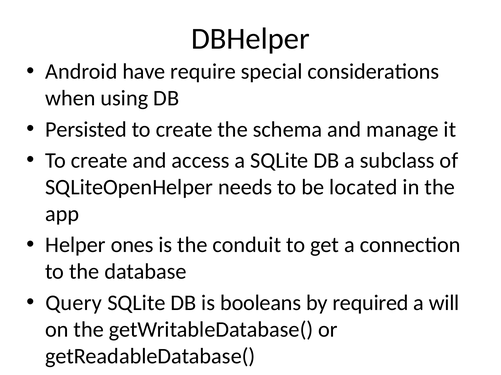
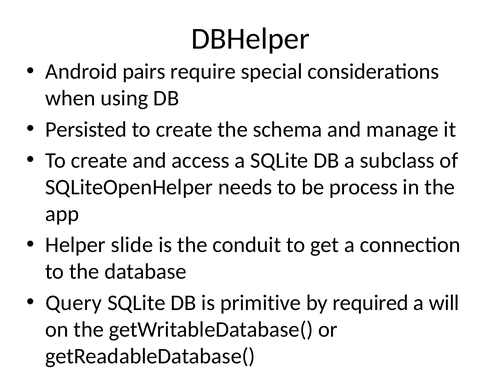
have: have -> pairs (144, 72)
located: located -> process (363, 188)
ones: ones -> slide (132, 245)
booleans: booleans -> primitive (261, 303)
